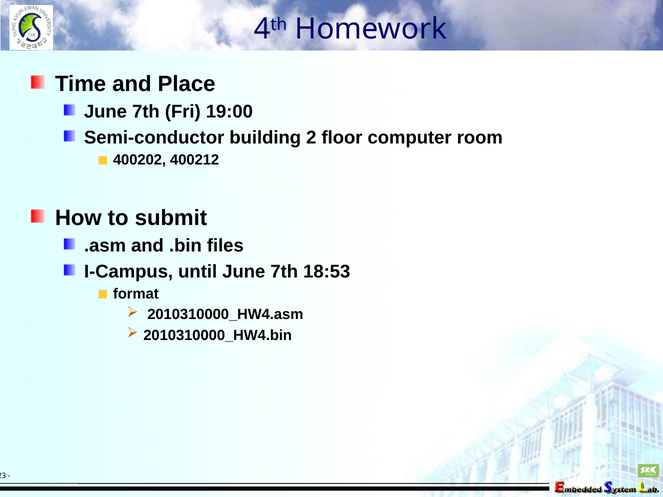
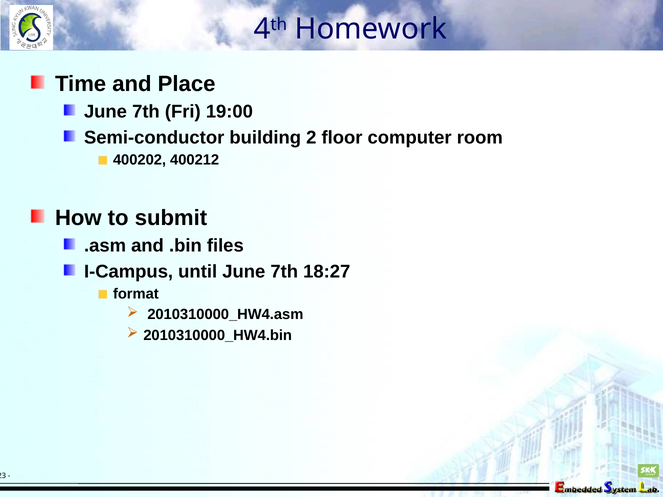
18:53: 18:53 -> 18:27 (327, 272)
